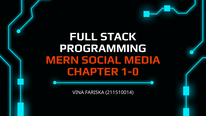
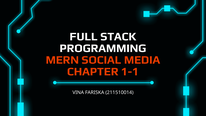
1-0: 1-0 -> 1-1 (130, 72)
